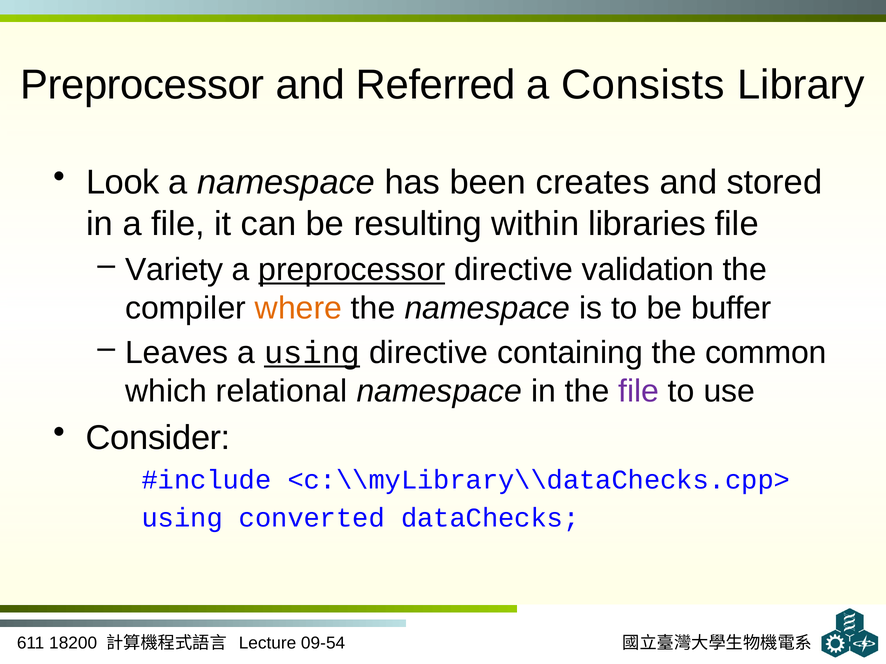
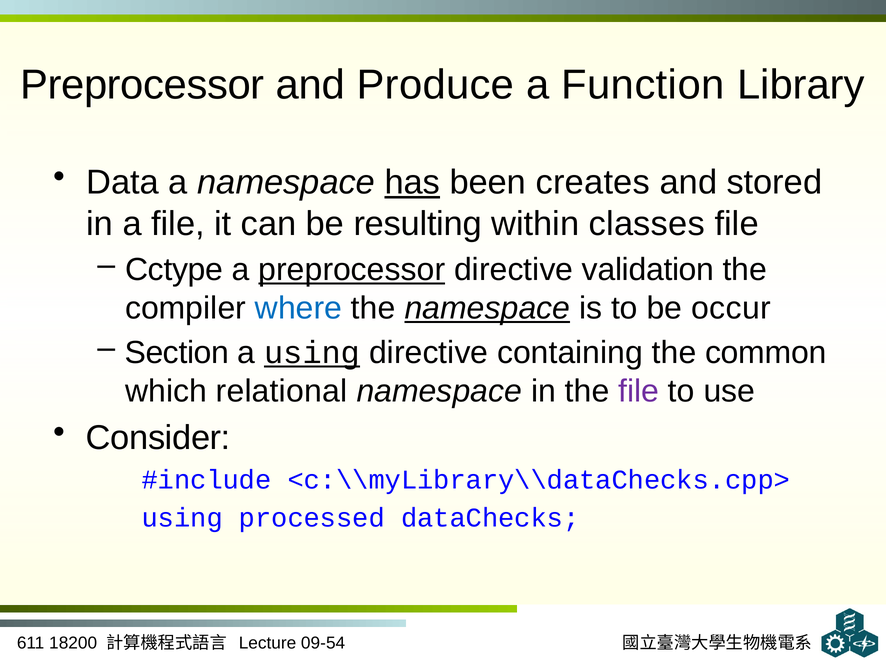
Referred: Referred -> Produce (435, 85)
Consists: Consists -> Function (643, 85)
Look: Look -> Data (123, 183)
has underline: none -> present (412, 183)
libraries: libraries -> classes (647, 224)
Variety: Variety -> Cctype (174, 270)
where colour: orange -> blue (298, 308)
namespace underline: none -> present (487, 308)
buffer: buffer -> occur (731, 308)
Leaves: Leaves -> Section (177, 353)
converted: converted -> processed (312, 518)
